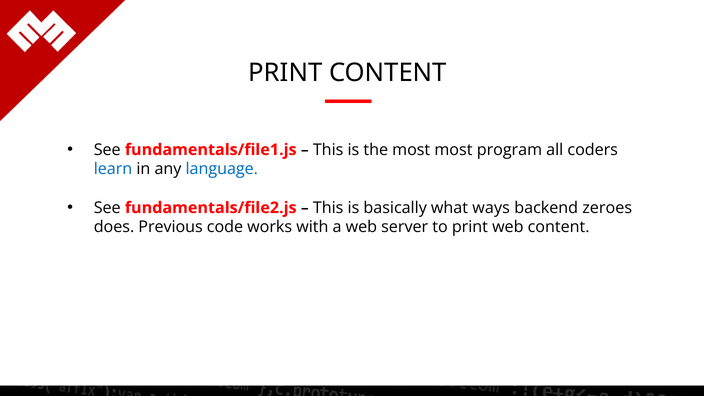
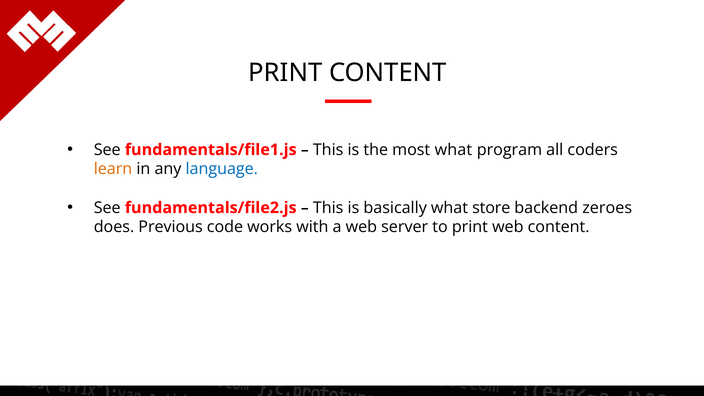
most most: most -> what (453, 150)
learn colour: blue -> orange (113, 169)
ways: ways -> store (491, 208)
